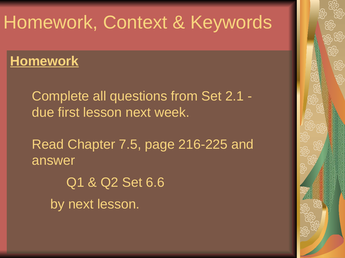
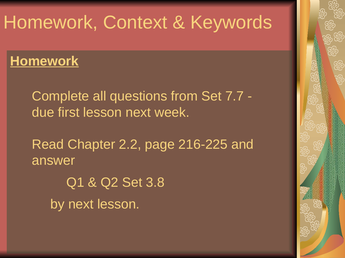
2.1: 2.1 -> 7.7 (235, 97)
7.5: 7.5 -> 2.2 (130, 145)
6.6: 6.6 -> 3.8 (155, 183)
